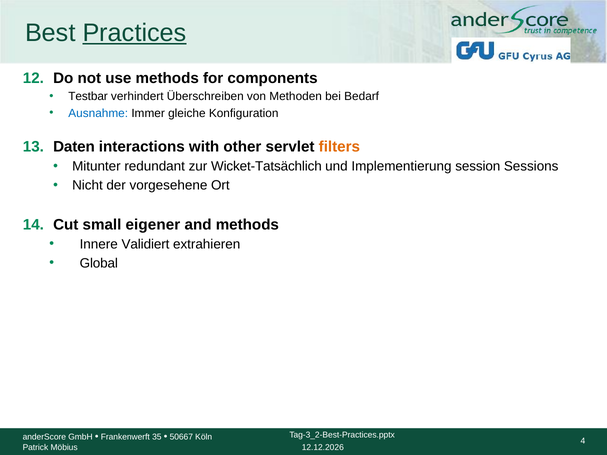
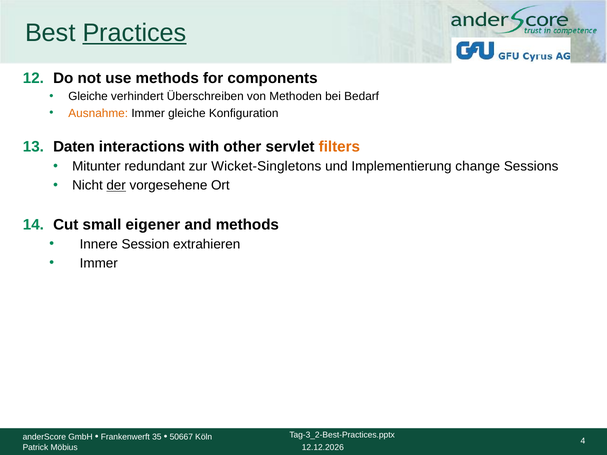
Testbar: Testbar -> Gleiche (88, 97)
Ausnahme colour: blue -> orange (98, 113)
Wicket-Tatsächlich: Wicket-Tatsächlich -> Wicket-Singletons (266, 167)
session: session -> change (478, 167)
der underline: none -> present (116, 185)
Validiert: Validiert -> Session (145, 244)
Global: Global -> Immer (99, 263)
